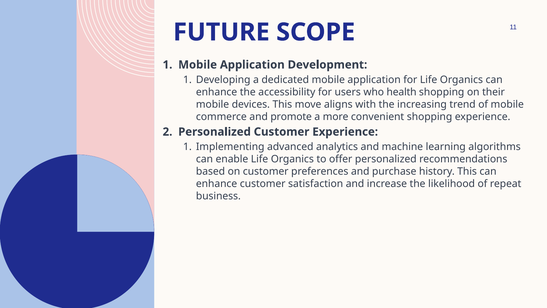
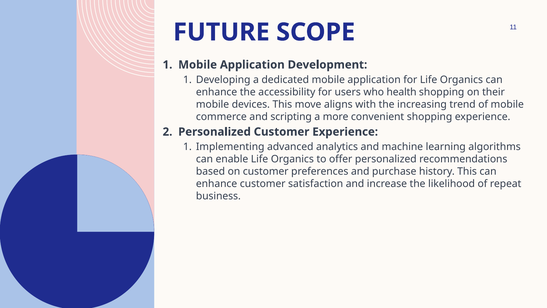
promote: promote -> scripting (291, 117)
